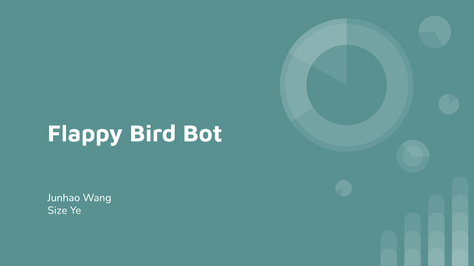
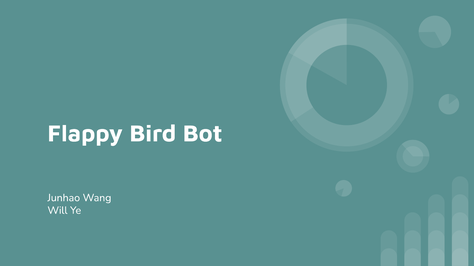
Size: Size -> Will (57, 211)
